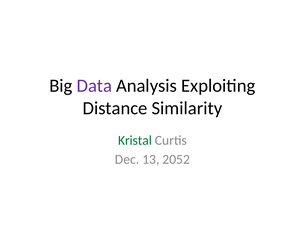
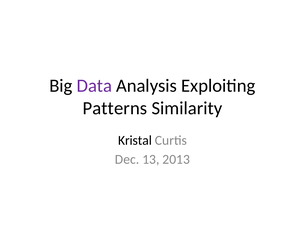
Distance: Distance -> Patterns (115, 108)
Kristal colour: green -> black (135, 140)
2052: 2052 -> 2013 (176, 159)
